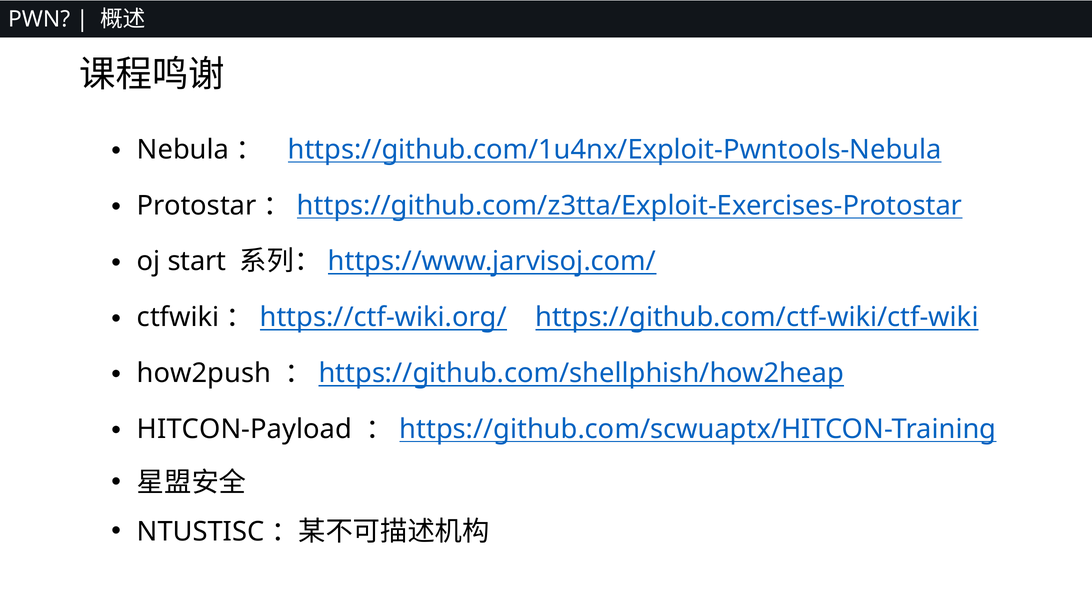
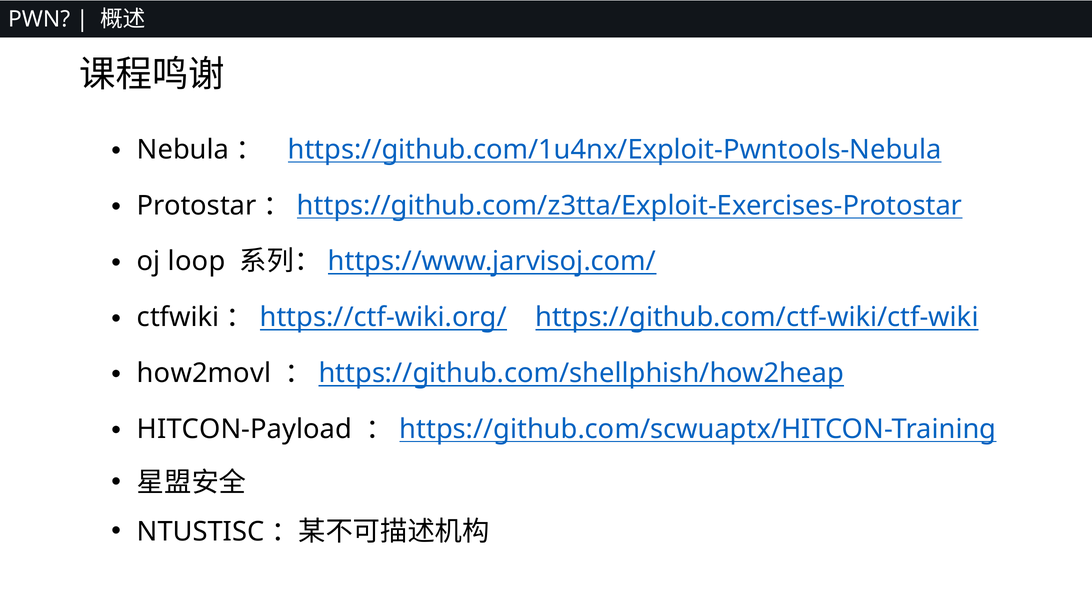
start: start -> loop (197, 262)
how2push: how2push -> how2movl (204, 373)
